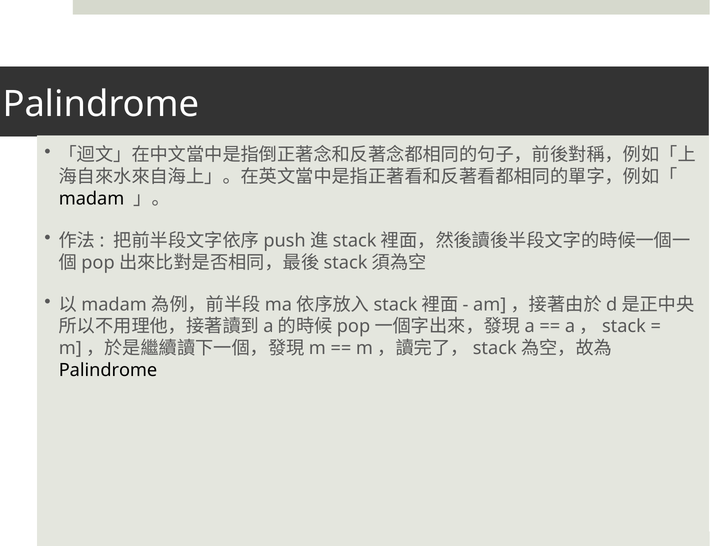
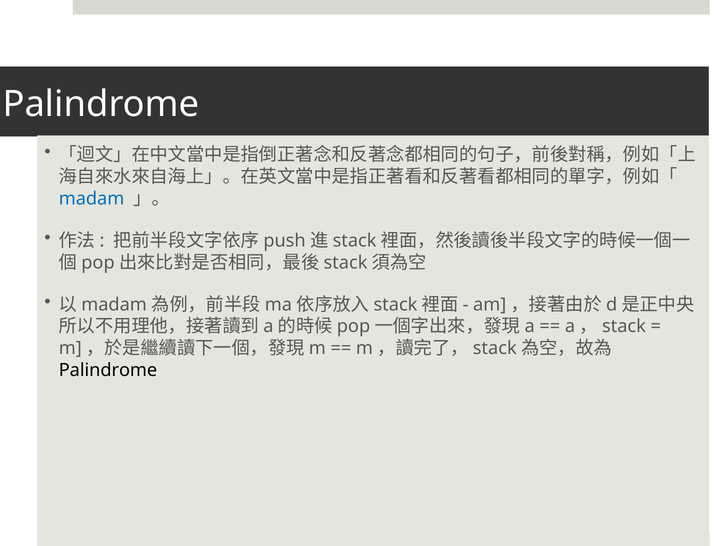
madam colour: black -> blue (92, 199)
